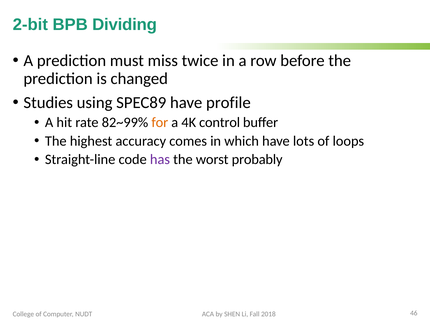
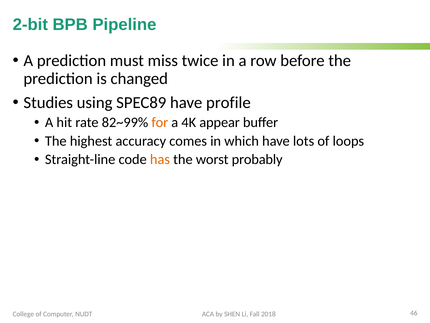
Dividing: Dividing -> Pipeline (124, 25)
control: control -> appear (220, 122)
has colour: purple -> orange (160, 159)
